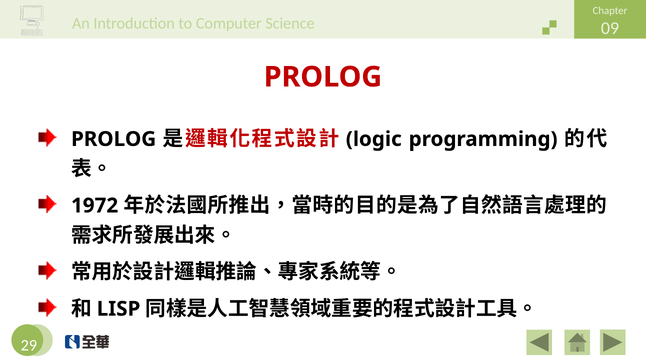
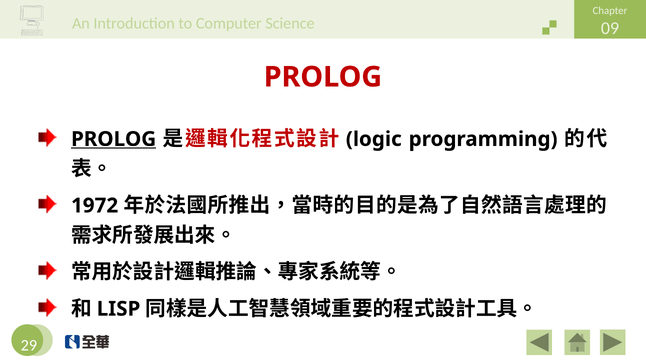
PROLOG underline: none -> present (114, 139)
